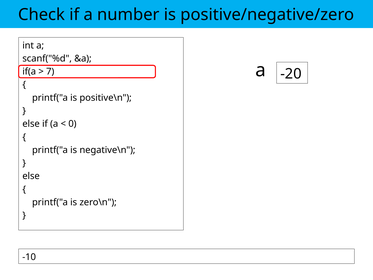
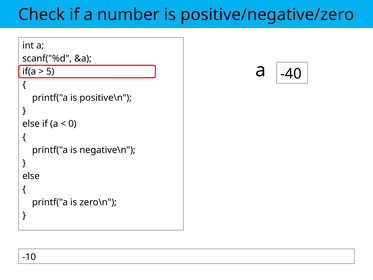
7: 7 -> 5 (50, 72)
-20: -20 -> -40 (291, 74)
